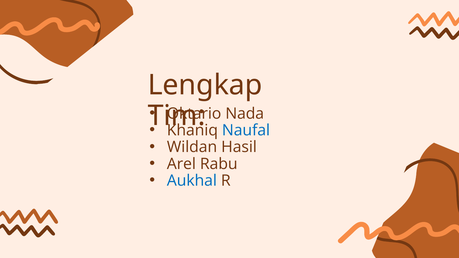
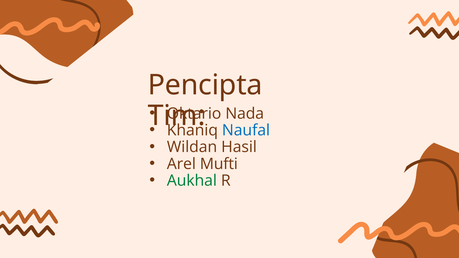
Lengkap: Lengkap -> Pencipta (205, 85)
Rabu: Rabu -> Mufti (219, 164)
Aukhal colour: blue -> green (192, 181)
